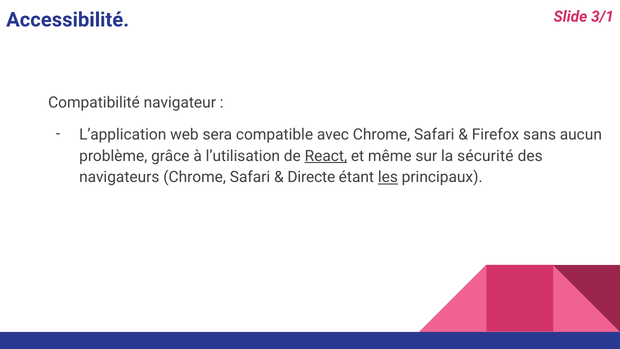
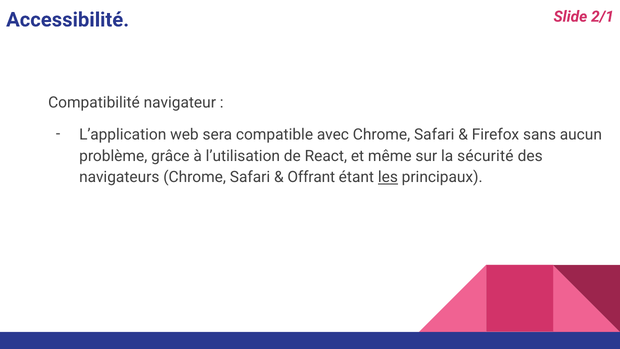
3/1: 3/1 -> 2/1 (602, 17)
React underline: present -> none (326, 156)
Directe: Directe -> Offrant (311, 177)
